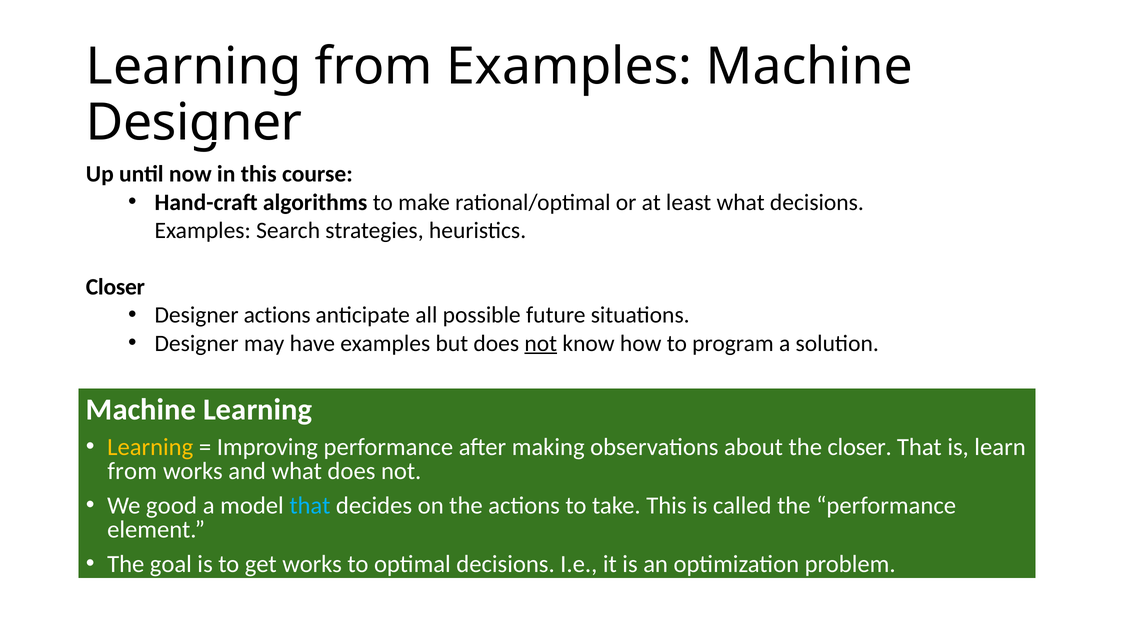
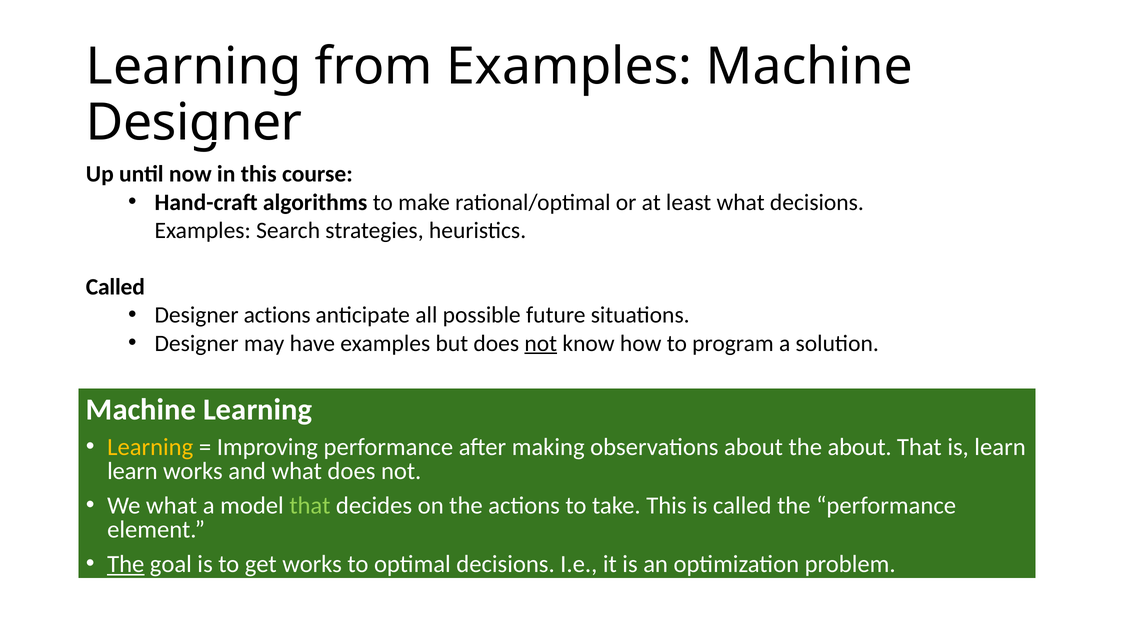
Closer: Closer -> Called (115, 287)
the closer: closer -> about (860, 447)
from: from -> learn (132, 471)
We good: good -> what (172, 506)
that colour: light blue -> light green (310, 506)
The underline: none -> present (126, 565)
